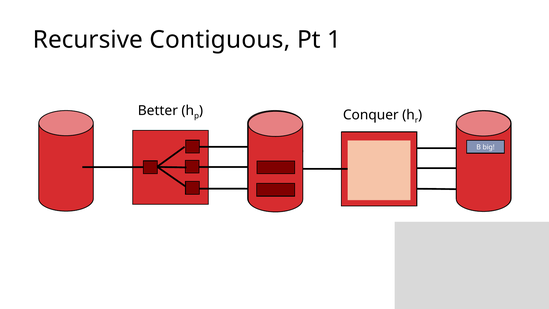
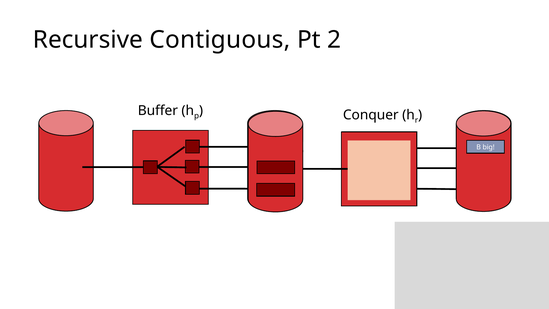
1: 1 -> 2 (334, 40)
Better: Better -> Buffer (158, 110)
